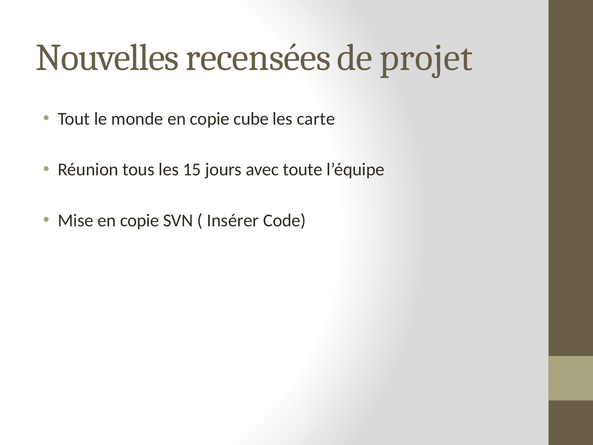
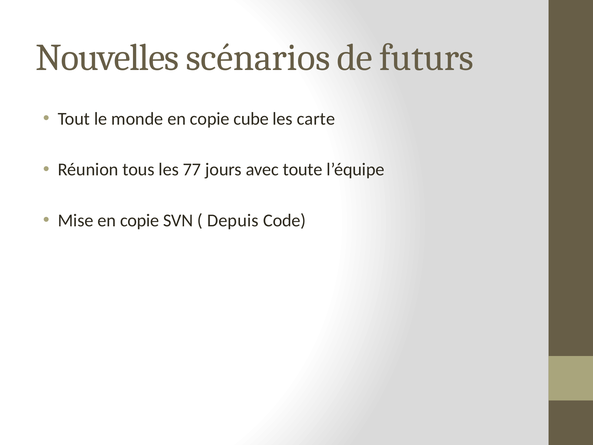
recensées: recensées -> scénarios (258, 58)
projet: projet -> futurs (426, 58)
15: 15 -> 77 (192, 170)
Insérer: Insérer -> Depuis (233, 220)
